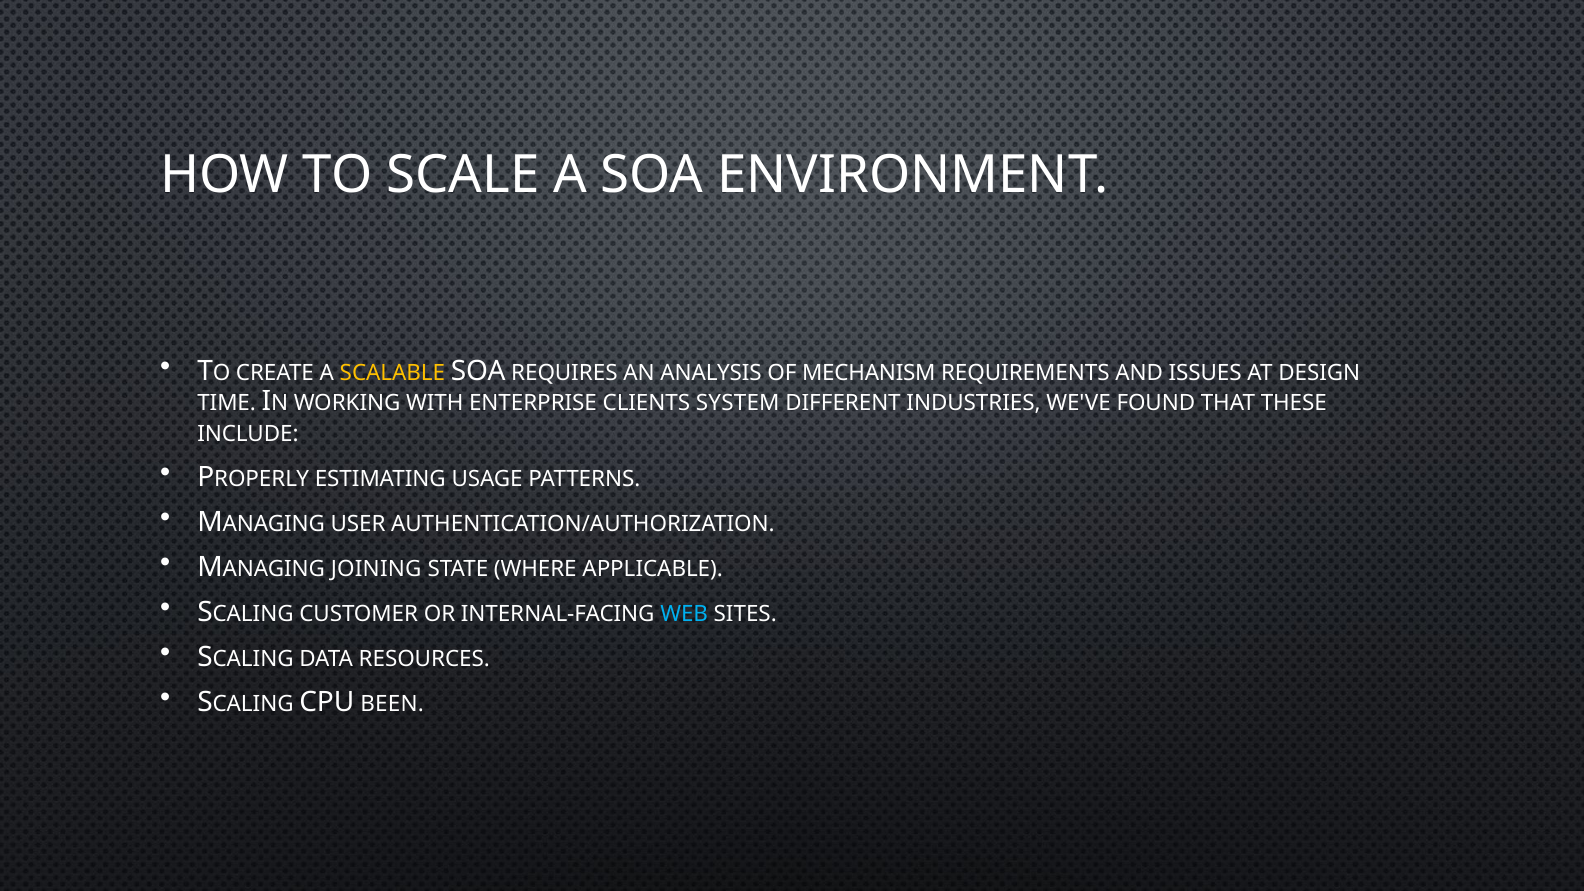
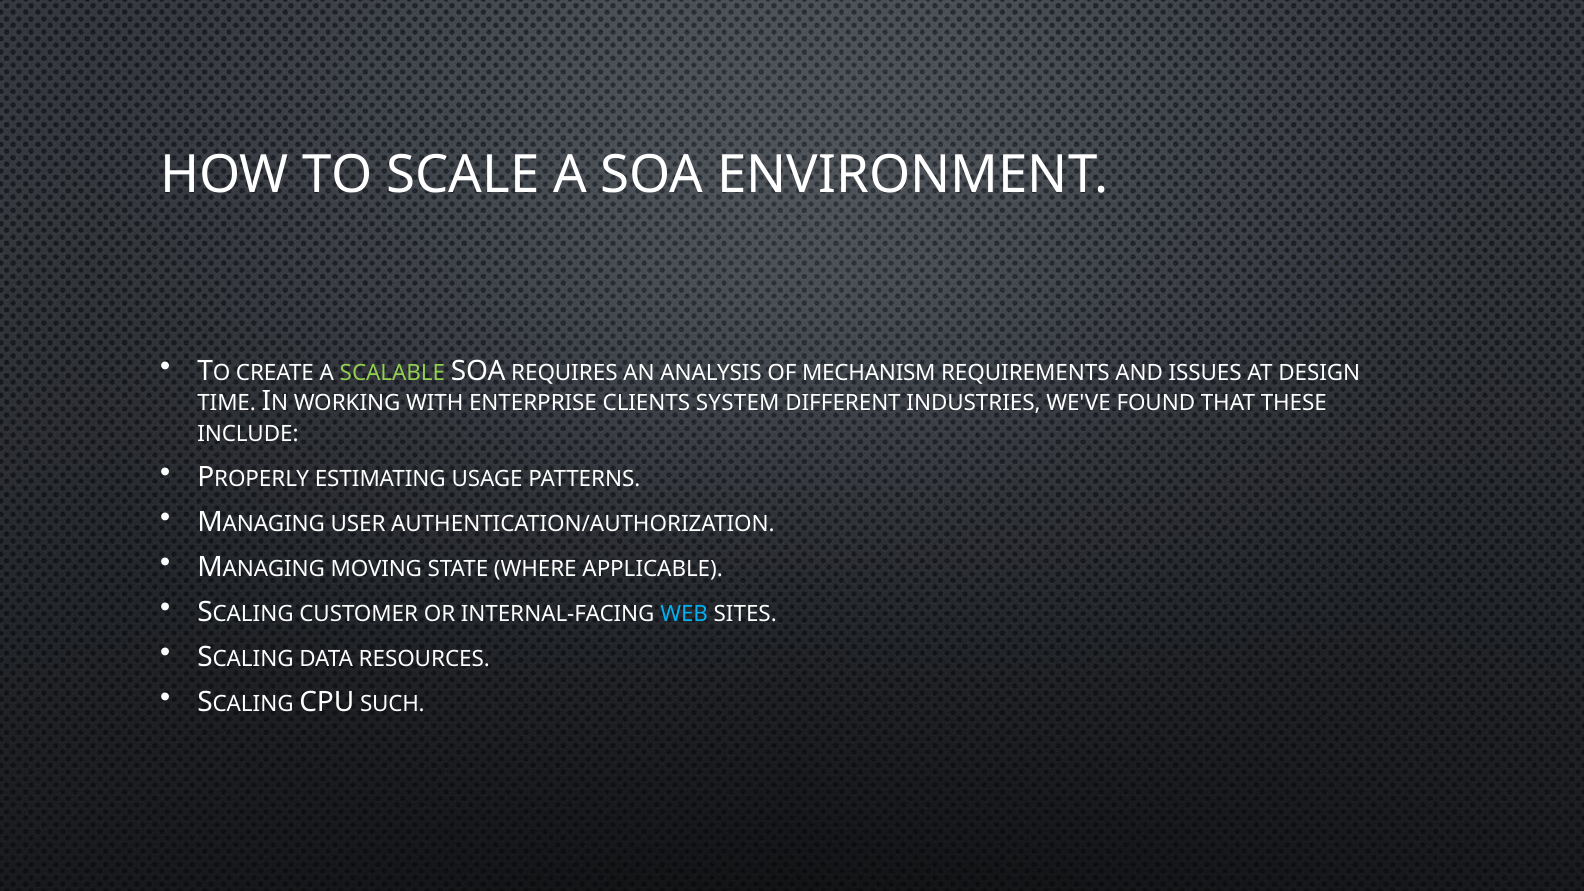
SCALABLE colour: yellow -> light green (392, 373)
JOINING: JOINING -> MOVING (376, 569)
BEEN: BEEN -> SUCH (392, 704)
